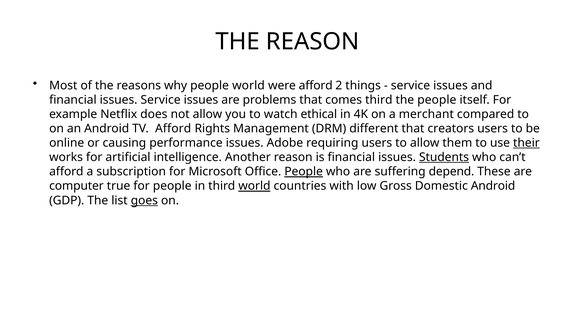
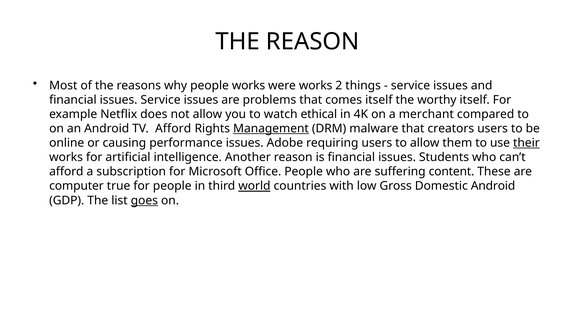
people world: world -> works (249, 86)
were afford: afford -> works (316, 86)
comes third: third -> itself (379, 100)
the people: people -> worthy (437, 100)
Management underline: none -> present (271, 129)
different: different -> malware (374, 129)
Students underline: present -> none (444, 158)
People underline: present -> none (304, 172)
depend: depend -> content (452, 172)
